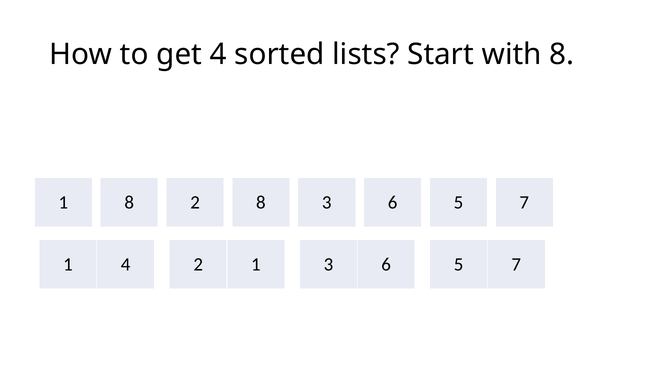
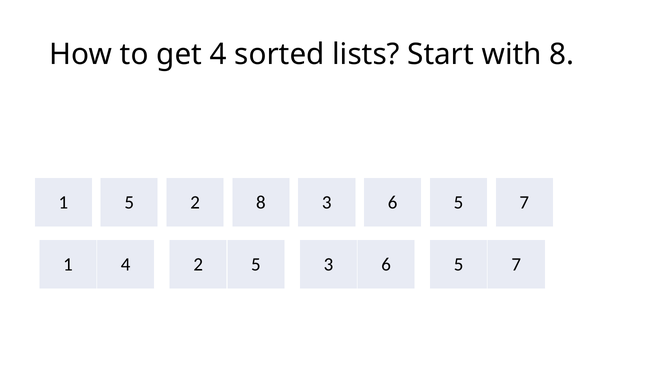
1 8: 8 -> 5 (129, 202)
2 1: 1 -> 5 (256, 264)
